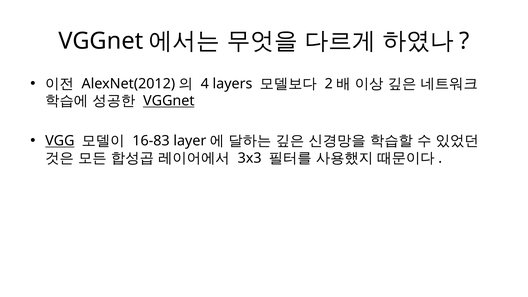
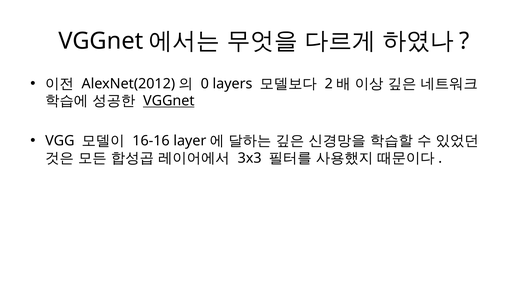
4: 4 -> 0 (205, 84)
VGG underline: present -> none (60, 141)
16-83: 16-83 -> 16-16 (151, 141)
